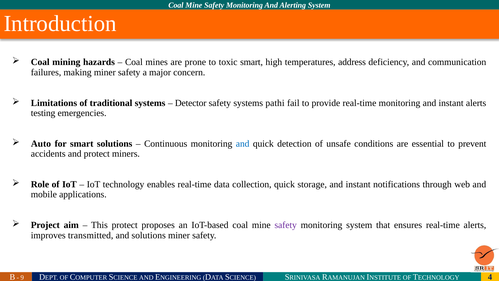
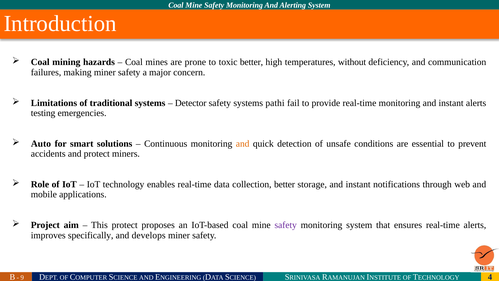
toxic smart: smart -> better (252, 62)
address: address -> without (352, 62)
and colour: blue -> orange (243, 144)
collection quick: quick -> better (285, 184)
transmitted: transmitted -> specifically (91, 235)
and solutions: solutions -> develops (149, 235)
